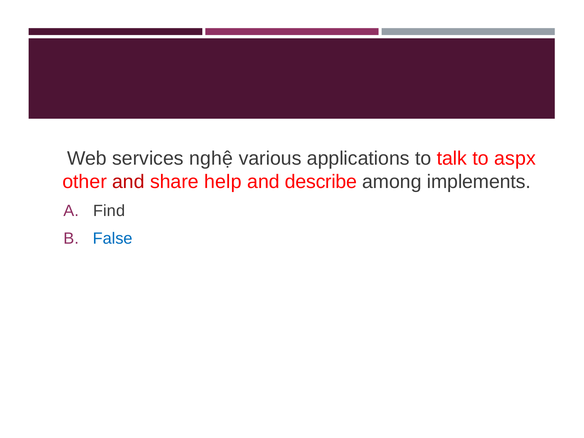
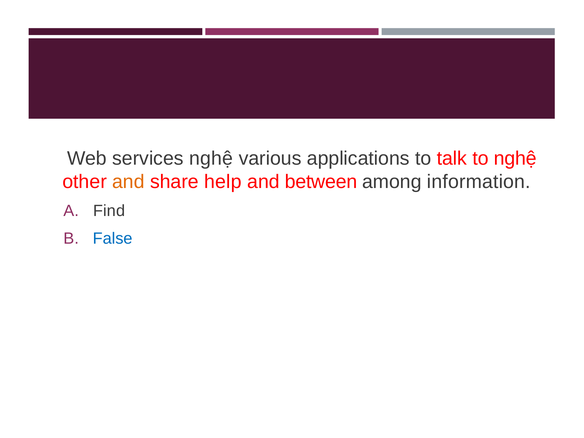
to aspx: aspx -> nghệ (515, 158)
and colour: red -> orange (128, 182)
describe: describe -> between (321, 182)
implements: implements -> information (479, 182)
